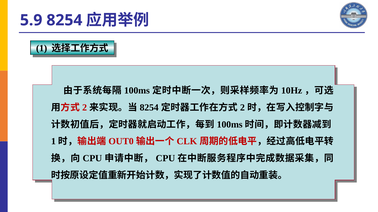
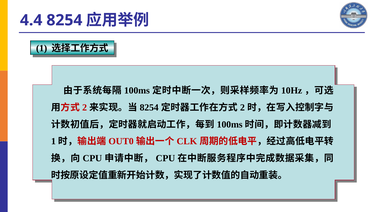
5.9: 5.9 -> 4.4 (31, 20)
